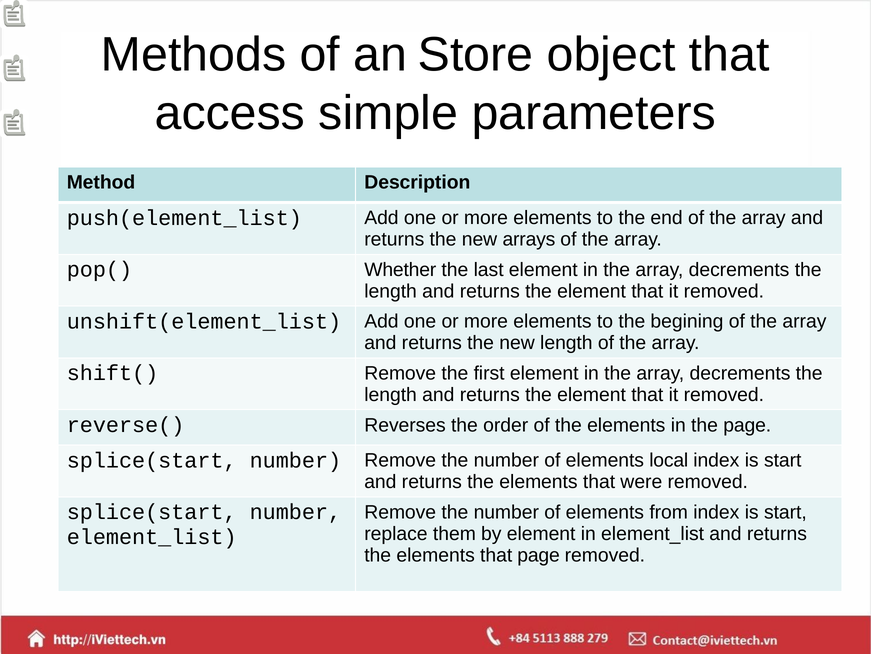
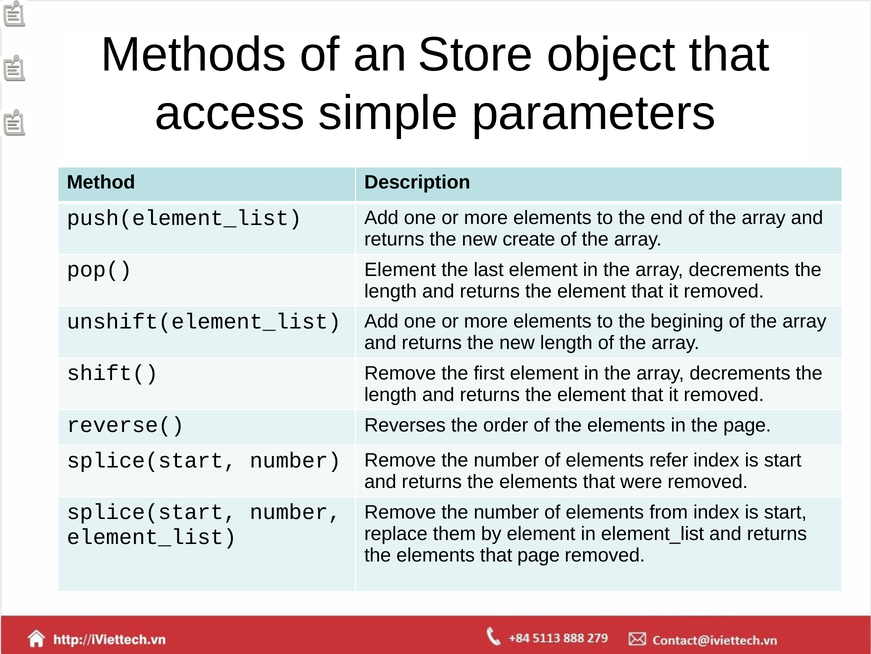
arrays: arrays -> create (529, 239)
pop( Whether: Whether -> Element (400, 269)
local: local -> refer (669, 460)
